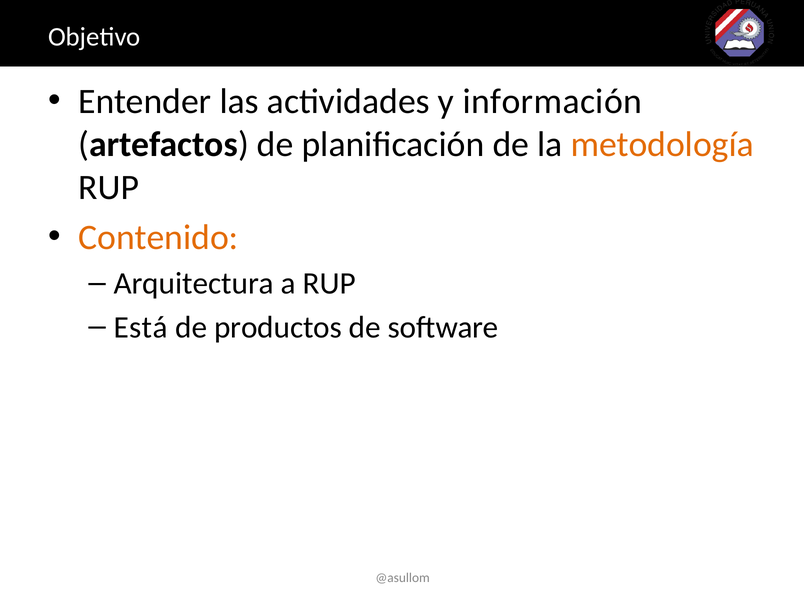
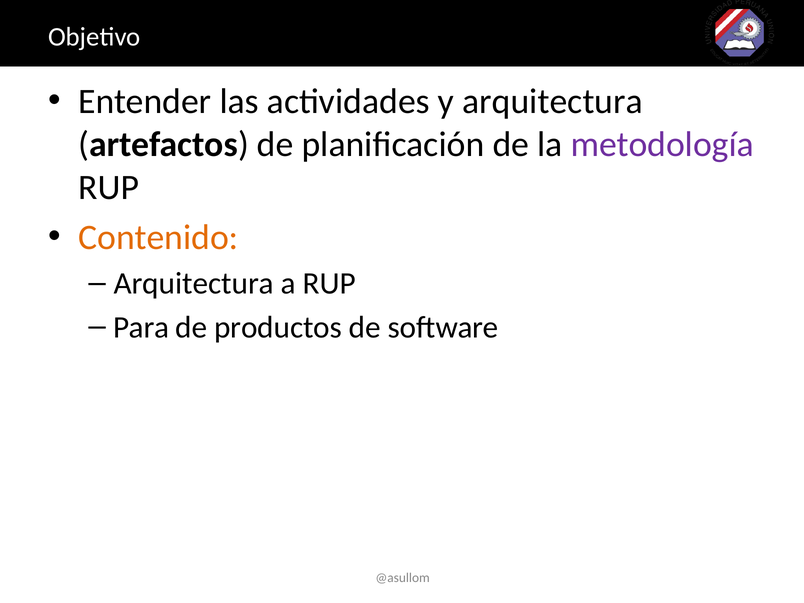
y información: información -> arquitectura (553, 102)
metodología colour: orange -> purple (662, 144)
Está: Está -> Para (141, 327)
